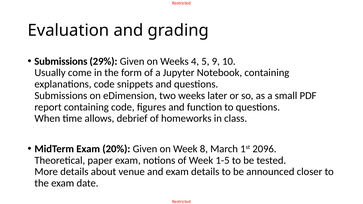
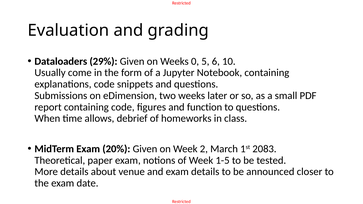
Submissions: Submissions -> Dataloaders (61, 61)
4: 4 -> 0 (195, 61)
9: 9 -> 6 (216, 61)
8: 8 -> 2 (204, 149)
2096: 2096 -> 2083 (264, 149)
